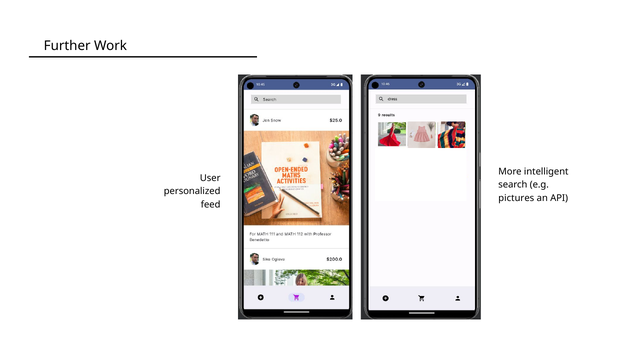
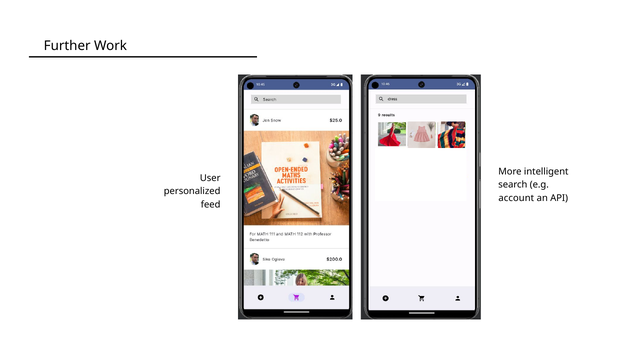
pictures: pictures -> account (516, 198)
